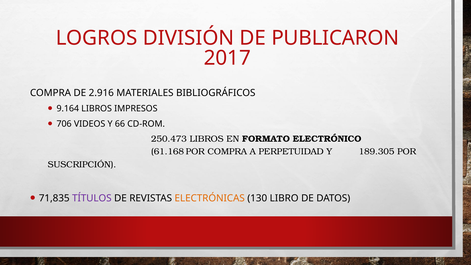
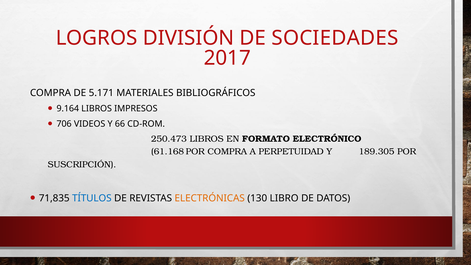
PUBLICARON: PUBLICARON -> SOCIEDADES (335, 38)
2.916: 2.916 -> 5.171 (101, 93)
TÍTULOS colour: purple -> blue (92, 198)
